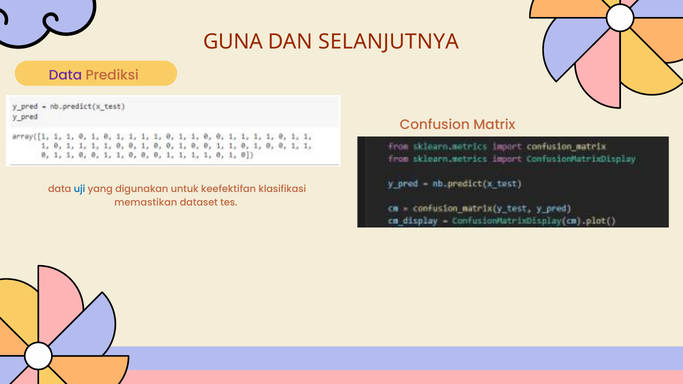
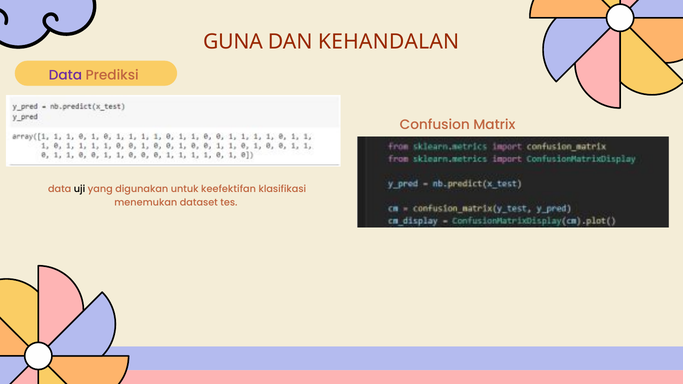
SELANJUTNYA: SELANJUTNYA -> KEHANDALAN (389, 42)
uji colour: blue -> black (80, 189)
memastikan: memastikan -> menemukan (146, 203)
